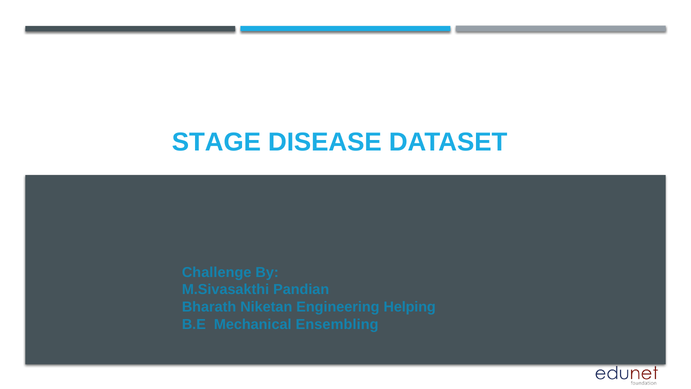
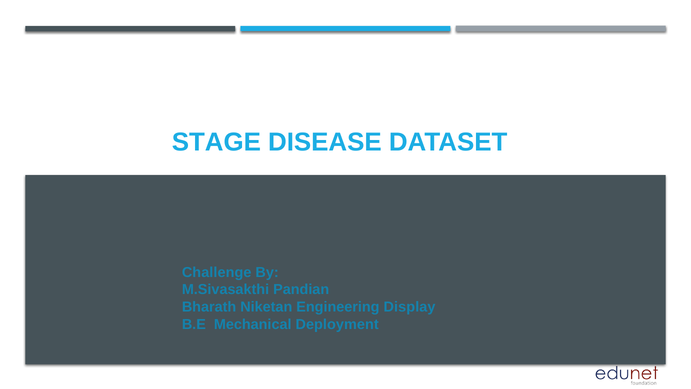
Helping: Helping -> Display (410, 307)
Ensembling: Ensembling -> Deployment (337, 324)
